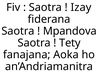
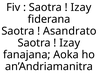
Mpandova: Mpandova -> Asandrato (70, 31)
Tety: Tety -> Izay (70, 43)
